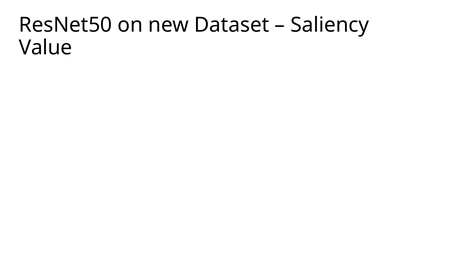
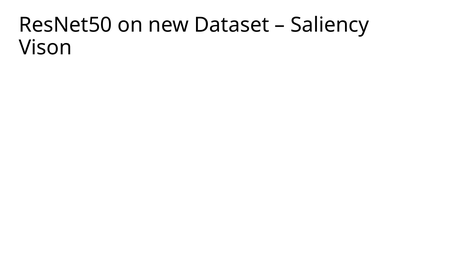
Value: Value -> Vison (45, 48)
